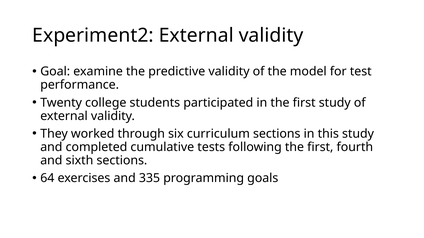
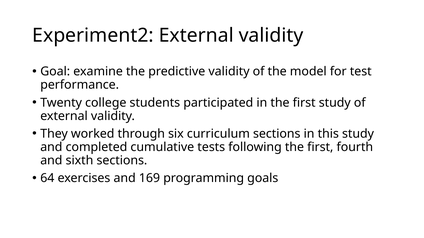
335: 335 -> 169 (149, 178)
